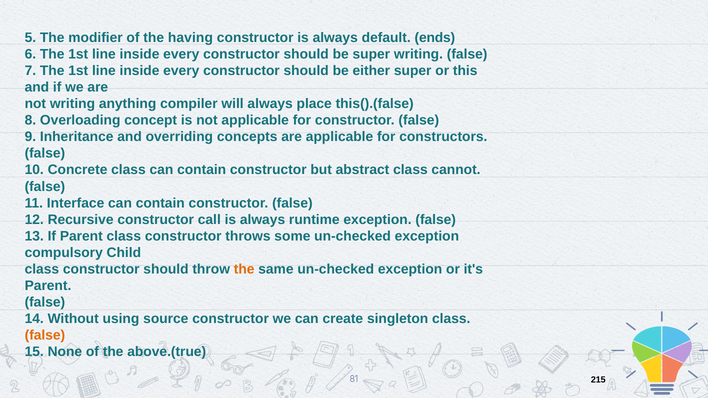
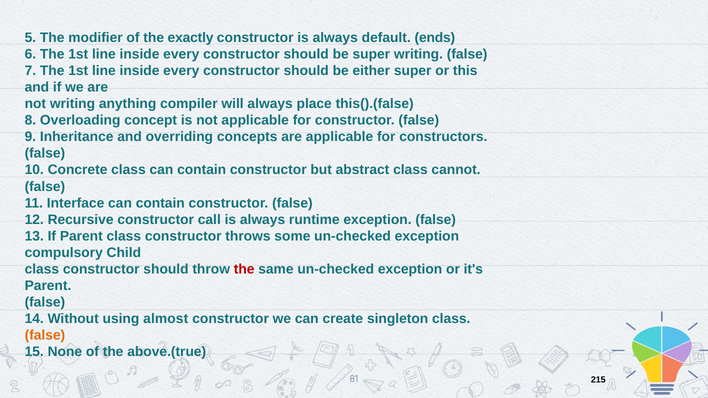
having: having -> exactly (191, 38)
the colour: orange -> red (244, 269)
source: source -> almost (166, 319)
